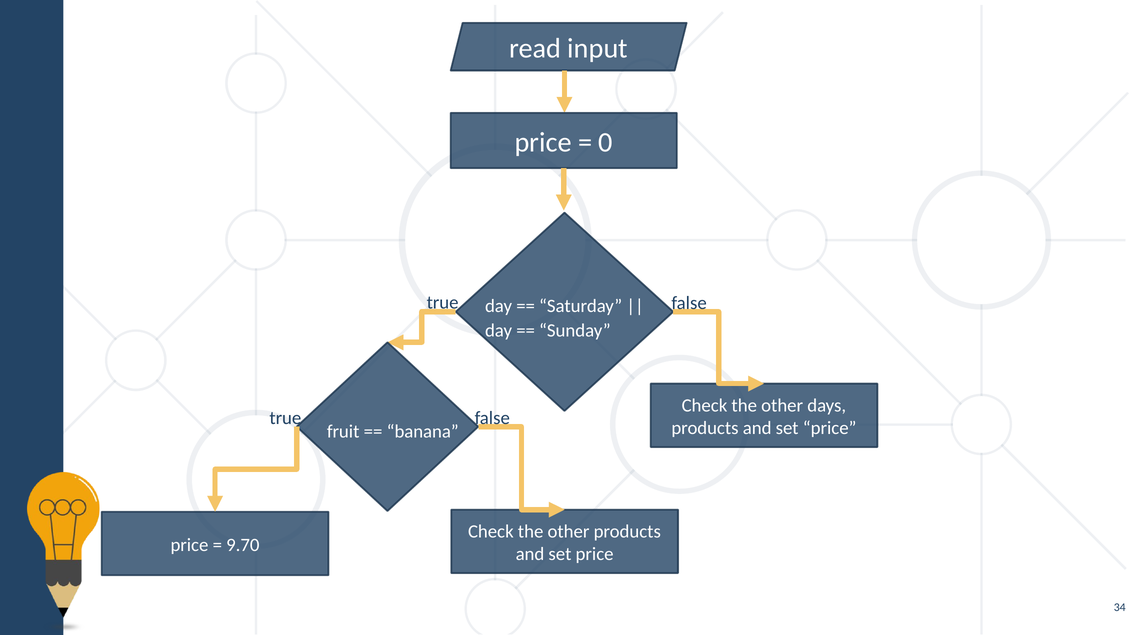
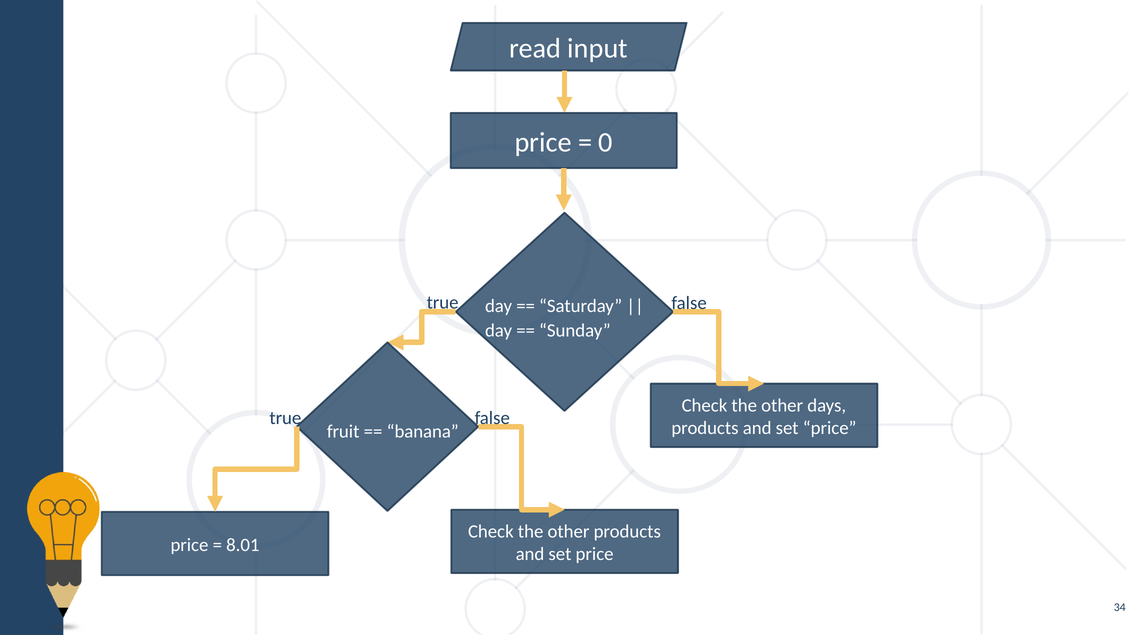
9.70: 9.70 -> 8.01 (243, 545)
